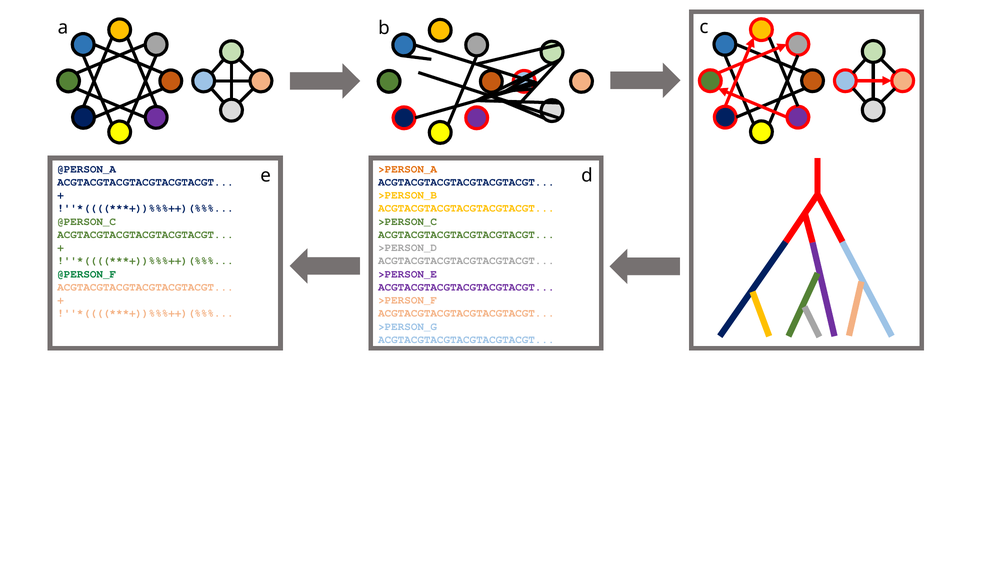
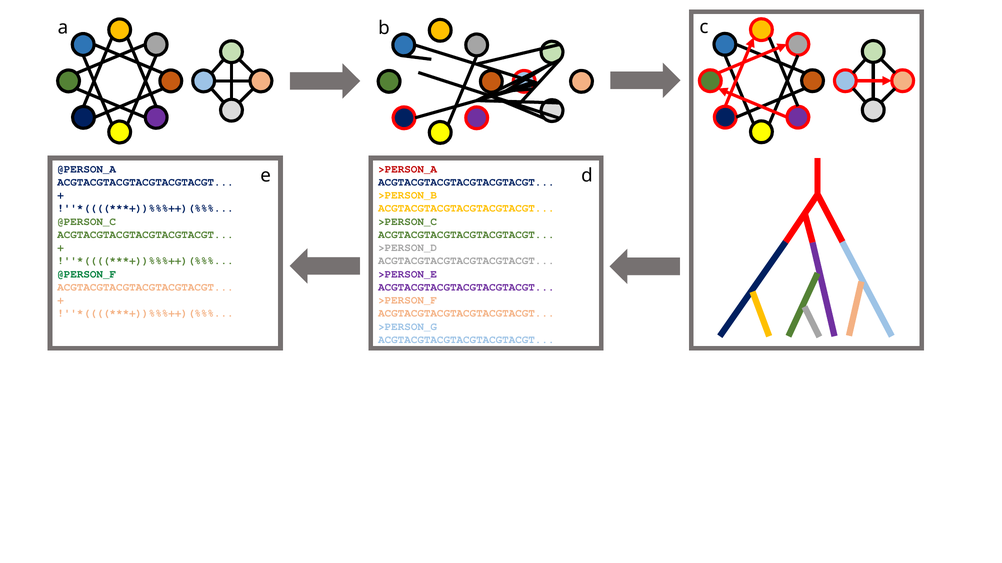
>PERSON_A colour: orange -> red (408, 169)
